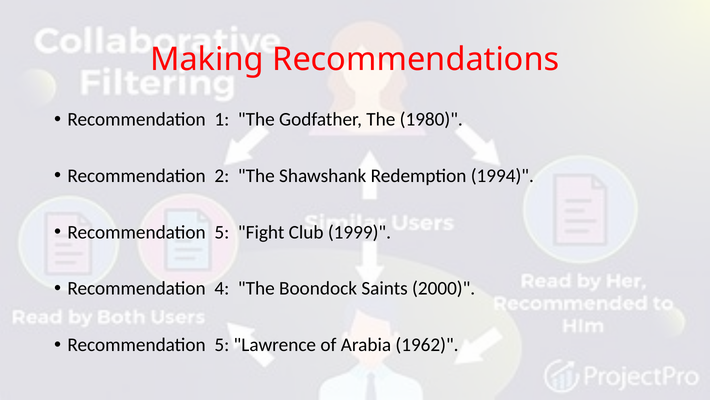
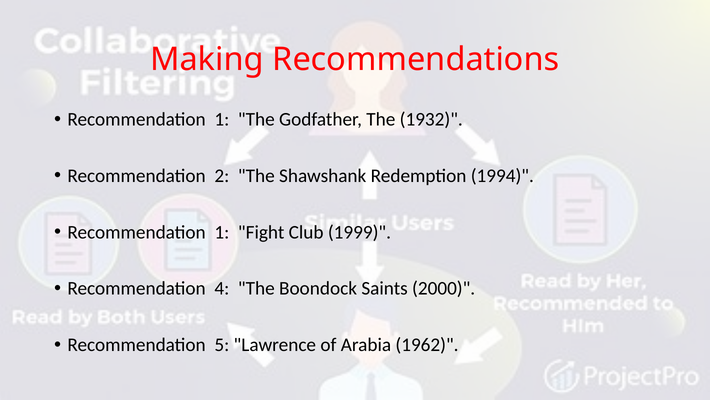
1980: 1980 -> 1932 (431, 119)
5: 5 -> 1 (222, 232)
